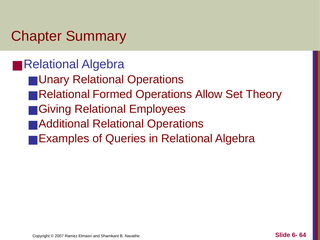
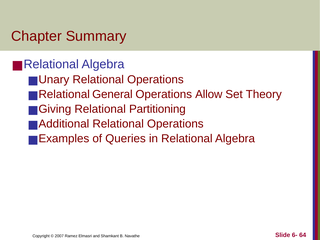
Formed: Formed -> General (112, 94)
Employees: Employees -> Partitioning (157, 109)
